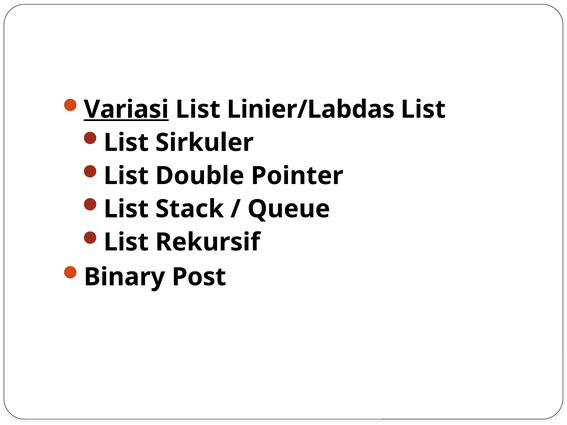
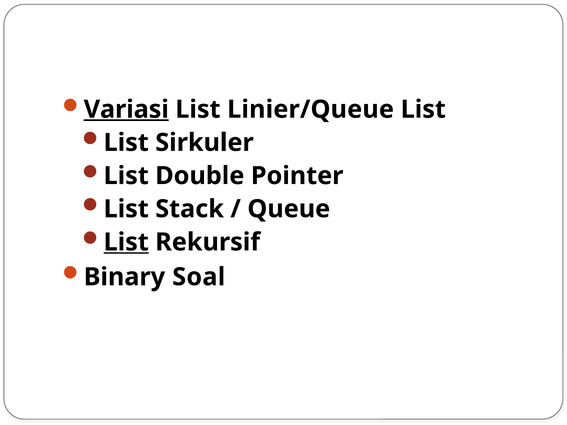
Linier/Labdas: Linier/Labdas -> Linier/Queue (311, 109)
List underline: none -> present (126, 242)
Post: Post -> Soal (199, 277)
